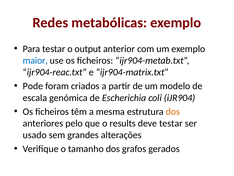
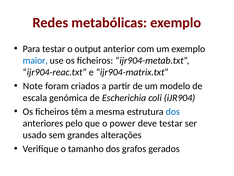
Pode: Pode -> Note (33, 86)
dos colour: orange -> blue (173, 111)
results: results -> power (123, 123)
